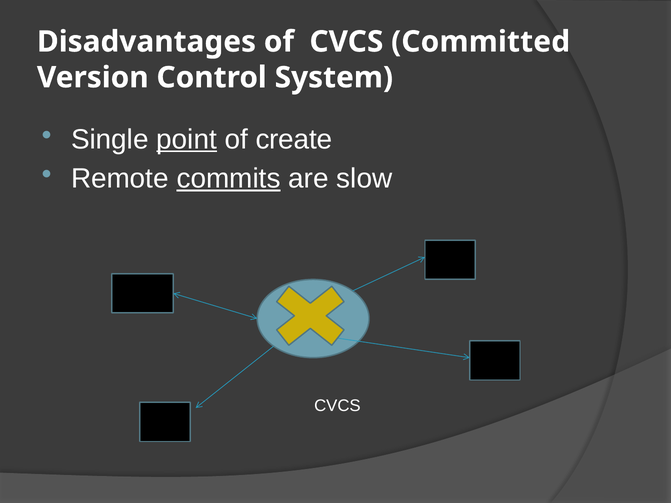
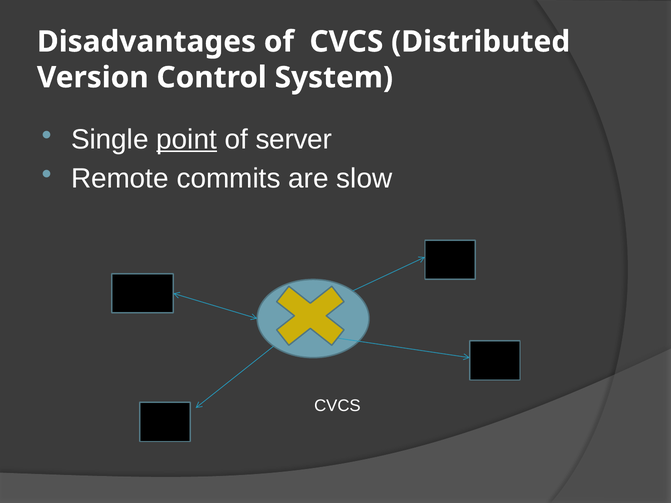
Committed: Committed -> Distributed (481, 42)
create: create -> server (294, 139)
commits underline: present -> none (229, 179)
